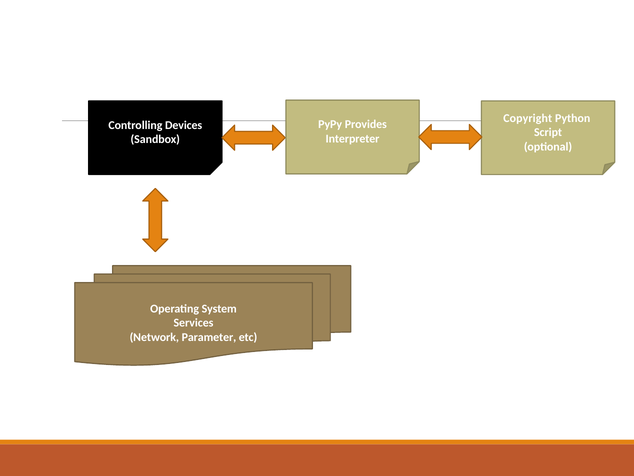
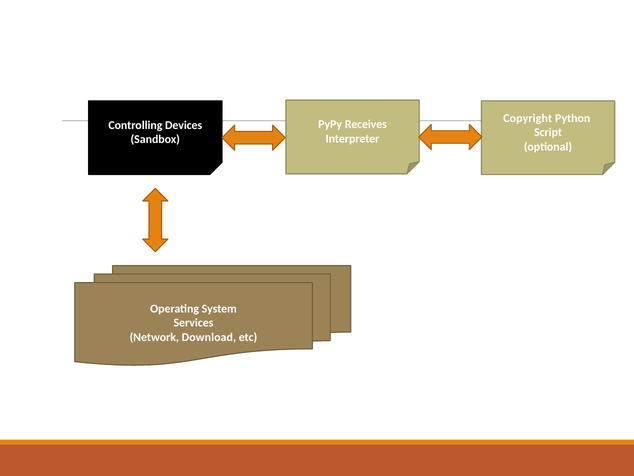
Provides: Provides -> Receives (366, 124)
Parameter: Parameter -> Download (209, 337)
